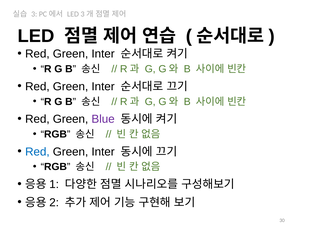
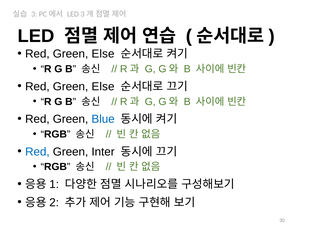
Inter: Inter -> Else (103, 54)
Inter: Inter -> Else (103, 87)
Blue colour: purple -> blue (103, 119)
